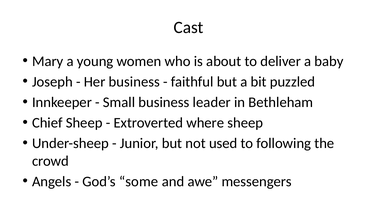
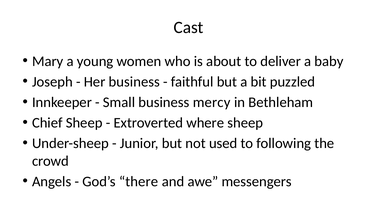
leader: leader -> mercy (212, 102)
some: some -> there (139, 182)
